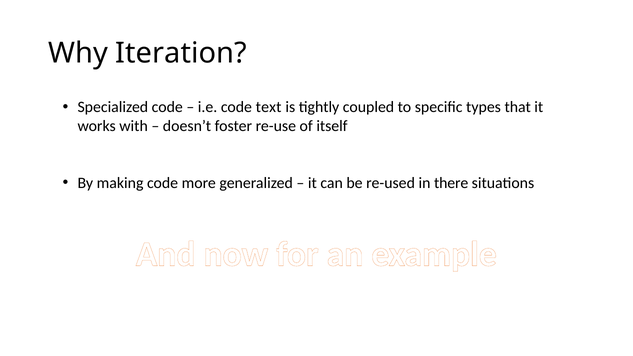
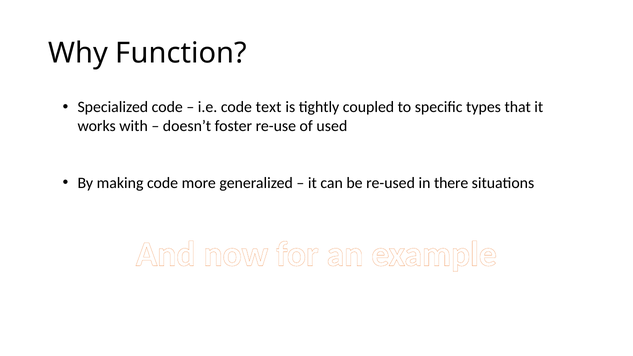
Iteration: Iteration -> Function (181, 53)
itself: itself -> used (332, 126)
